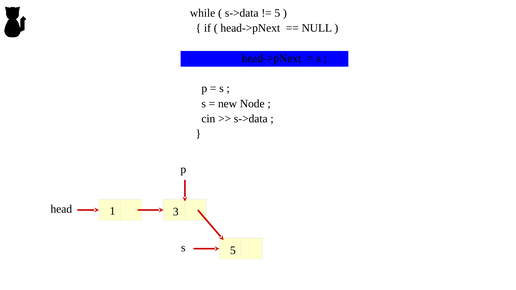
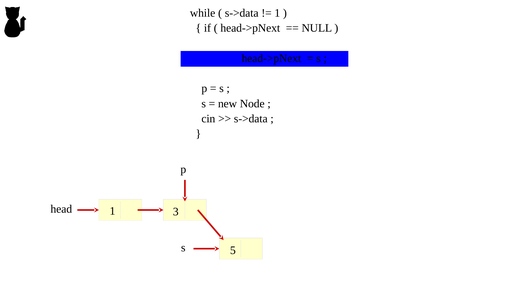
5: 5 -> 1 (277, 13)
